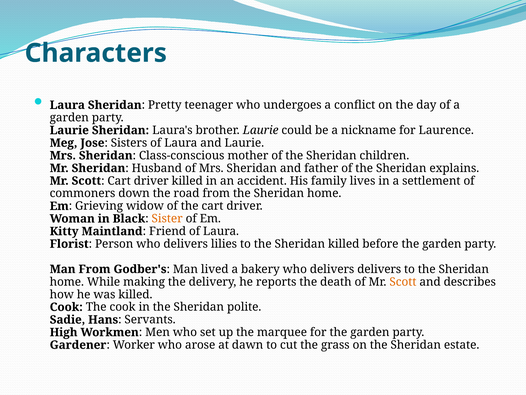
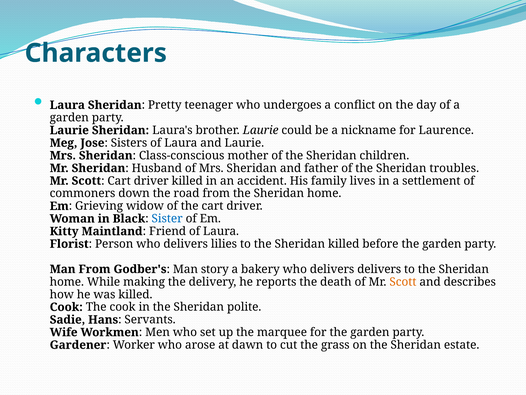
explains: explains -> troubles (454, 168)
Sister colour: orange -> blue (167, 218)
lived: lived -> story (215, 269)
High: High -> Wife (64, 332)
